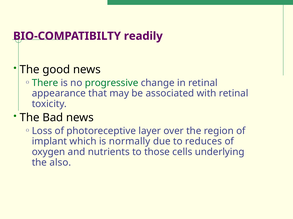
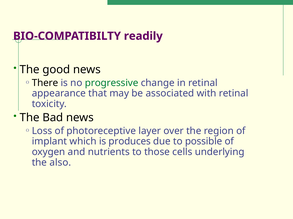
There colour: green -> black (45, 83)
normally: normally -> produces (130, 142)
reduces: reduces -> possible (204, 142)
